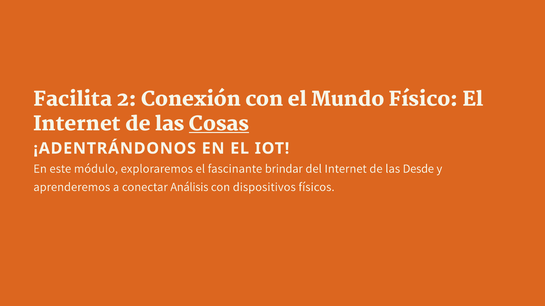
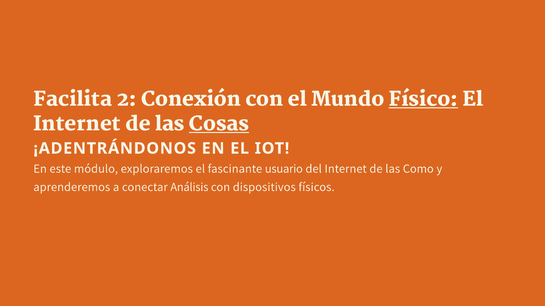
Físico underline: none -> present (423, 100)
brindar: brindar -> usuario (284, 169)
Desde: Desde -> Como (418, 169)
